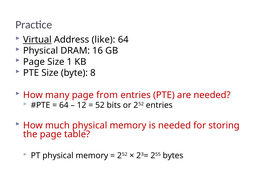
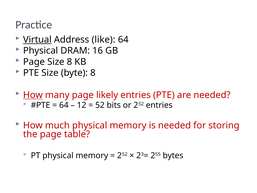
Size 1: 1 -> 8 (69, 62)
How underline: none -> present (33, 95)
from: from -> likely (107, 95)
